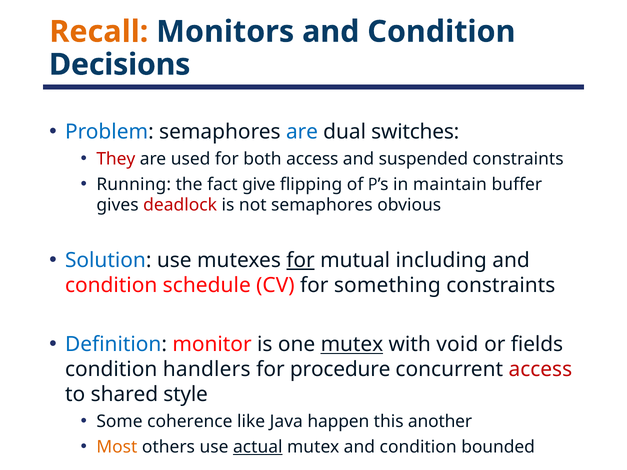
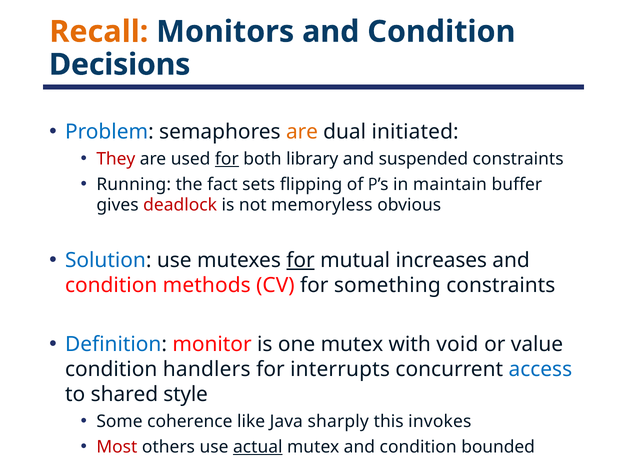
are colour: blue -> orange (302, 132)
switches: switches -> initiated (415, 132)
for underline: none -> present (227, 159)
both access: access -> library (312, 159)
give: give -> sets (259, 184)
not semaphores: semaphores -> memoryless (322, 205)
including: including -> increases (441, 260)
schedule: schedule -> methods (207, 286)
mutex underline: present -> none (352, 345)
fields: fields -> value (537, 345)
procedure: procedure -> interrupts (340, 370)
access colour: red -> blue (540, 370)
happen: happen -> sharply (338, 422)
another: another -> invokes (440, 422)
Most colour: orange -> red (117, 447)
